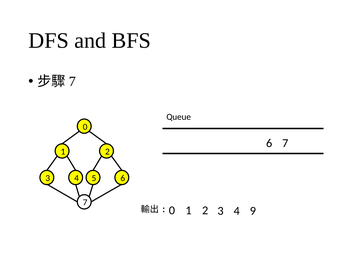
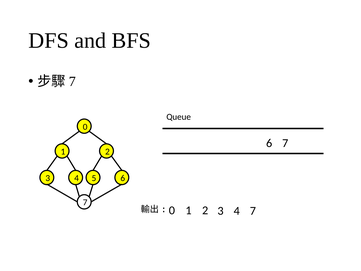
4 9: 9 -> 7 (253, 211)
